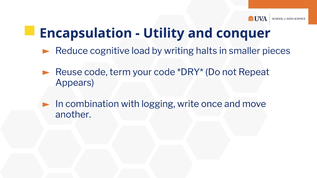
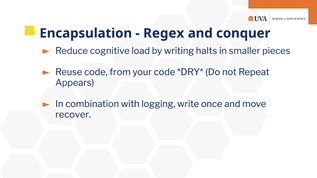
Utility: Utility -> Regex (164, 33)
term: term -> from (120, 72)
another: another -> recover (73, 115)
